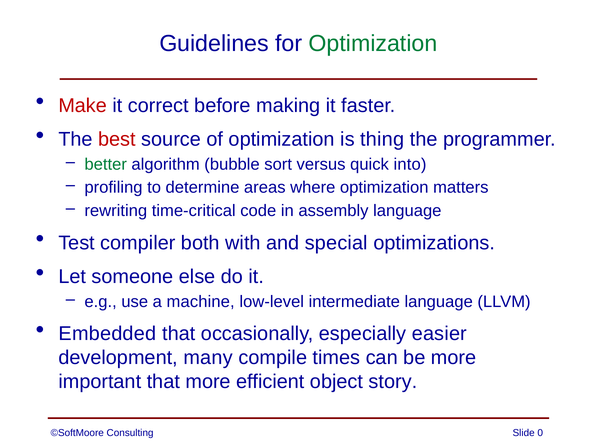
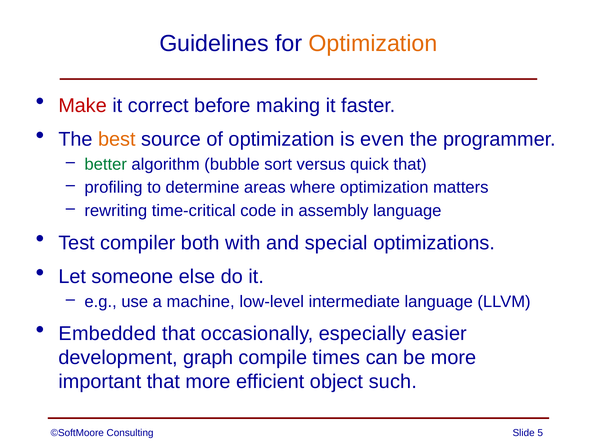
Optimization colour: green -> orange (373, 43)
best colour: red -> orange (117, 139)
thing: thing -> even (382, 139)
quick into: into -> that (410, 164)
many: many -> graph (208, 357)
story: story -> such (393, 381)
0: 0 -> 5 (540, 433)
